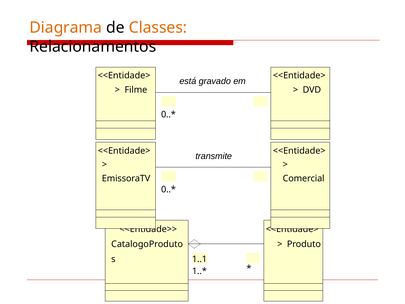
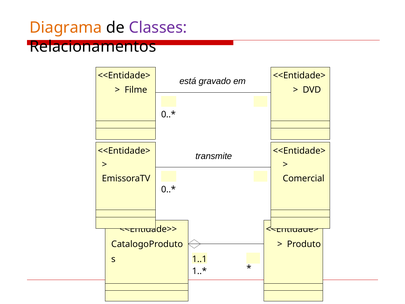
Classes colour: orange -> purple (158, 28)
